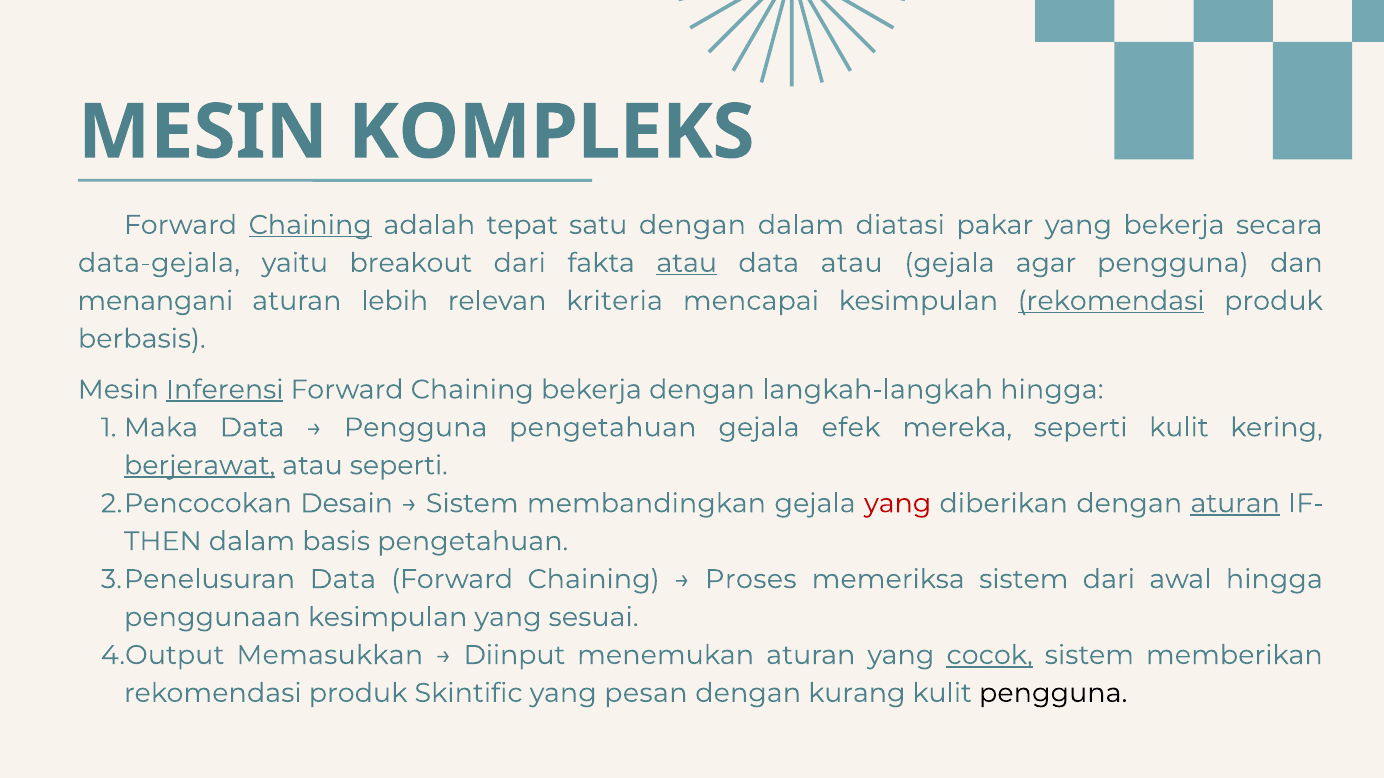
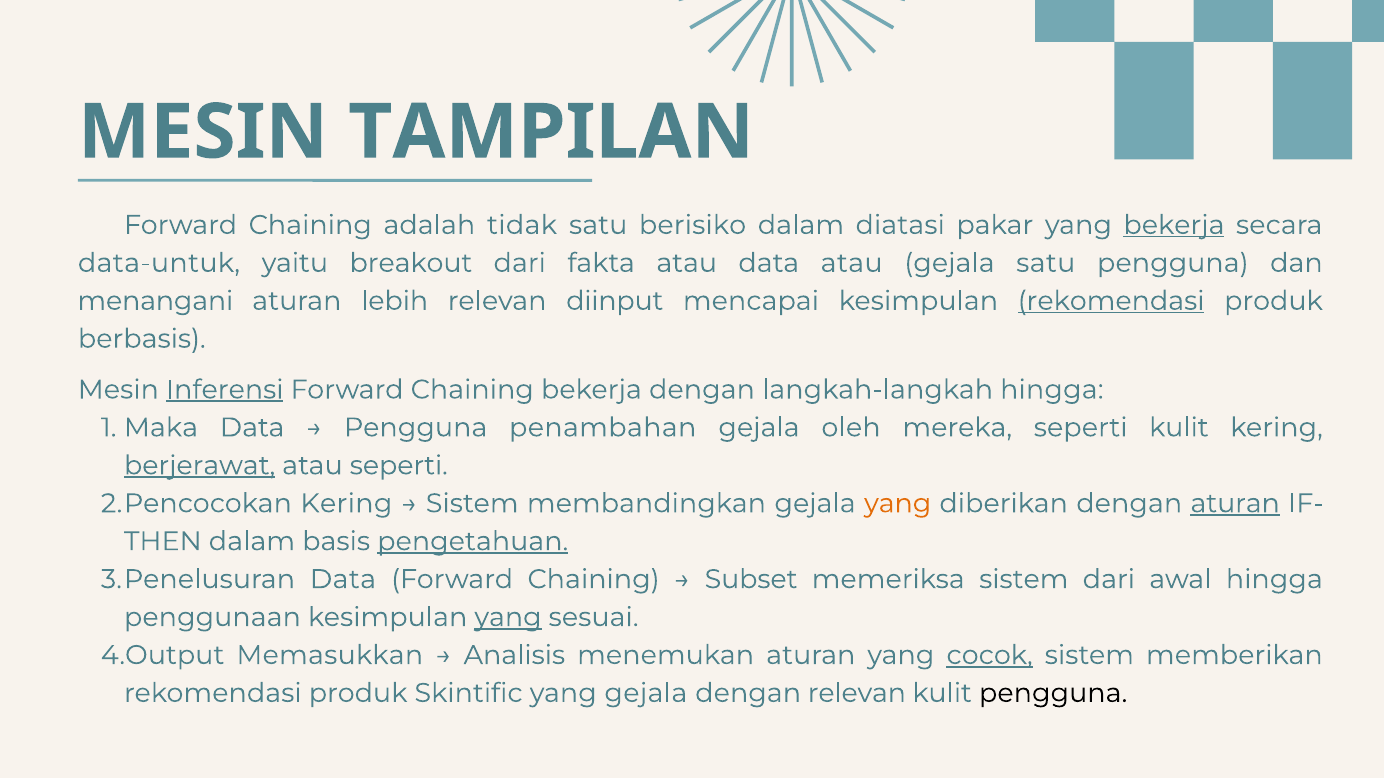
KOMPLEKS: KOMPLEKS -> TAMPILAN (551, 132)
Chaining underline: present -> none (310, 225)
tepat: tepat -> tidak (522, 225)
satu dengan: dengan -> berisiko (692, 225)
bekerja underline: none -> present (1174, 225)
data-gejala: data-gejala -> data-untuk (159, 263)
atau underline: present -> none (687, 263)
gejala agar: agar -> satu (1046, 263)
kriteria: kriteria -> diinput (615, 301)
Pengguna pengetahuan: pengetahuan -> penambahan (603, 428)
efek: efek -> oleh (851, 428)
Desain: Desain -> Kering (346, 504)
yang colour: red -> orange (898, 504)
pengetahuan underline: none -> present (473, 542)
Proses: Proses -> Subset (751, 580)
yang underline: none -> present (508, 618)
Diinput: Diinput -> Analisis (514, 656)
yang pesan: pesan -> gejala (646, 693)
dengan kurang: kurang -> relevan (857, 693)
